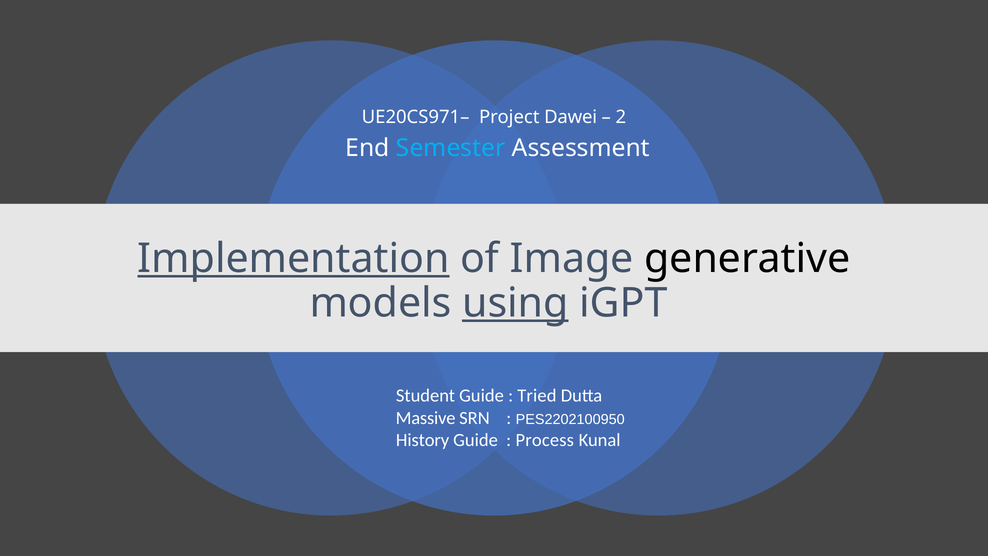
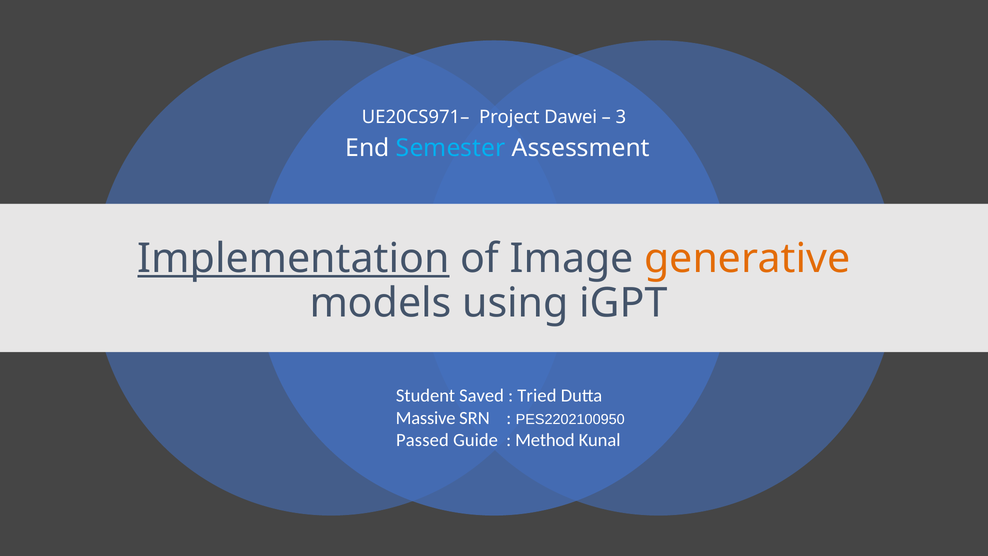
2: 2 -> 3 (621, 117)
generative colour: black -> orange (747, 258)
using underline: present -> none (515, 303)
Student Guide: Guide -> Saved (482, 396)
History: History -> Passed (422, 440)
Process: Process -> Method (545, 440)
